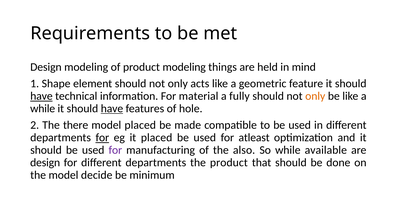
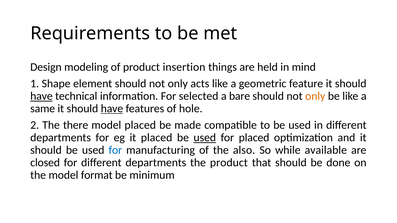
product modeling: modeling -> insertion (184, 67)
material: material -> selected (199, 96)
fully: fully -> bare (240, 96)
while: while -> same (43, 109)
for underline: present -> none (102, 138)
used underline: none -> present (205, 138)
for atleast: atleast -> placed (254, 138)
for colour: purple -> blue (115, 150)
design: design -> closed (45, 163)
decide: decide -> format (97, 175)
